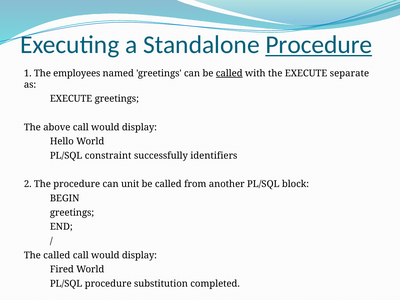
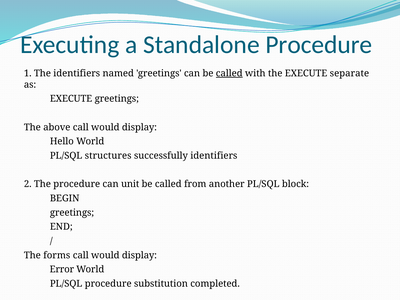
Procedure underline: present -> none (319, 45)
The employees: employees -> identifiers (77, 73)
constraint: constraint -> structures (108, 156)
The called: called -> forms (57, 255)
Fired: Fired -> Error (62, 269)
